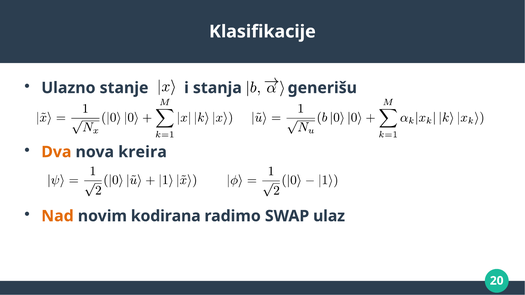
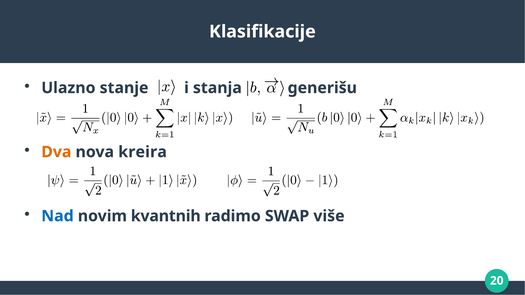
Nad colour: orange -> blue (57, 216)
kodirana: kodirana -> kvantnih (166, 216)
ulaz: ulaz -> više (329, 216)
